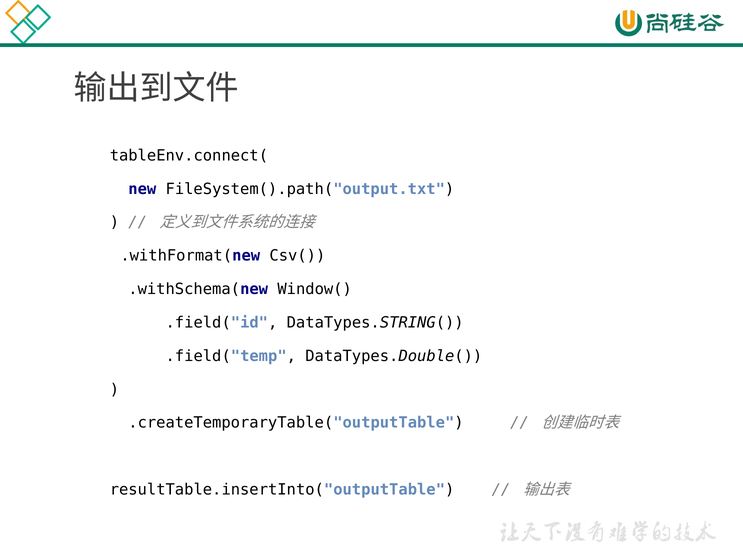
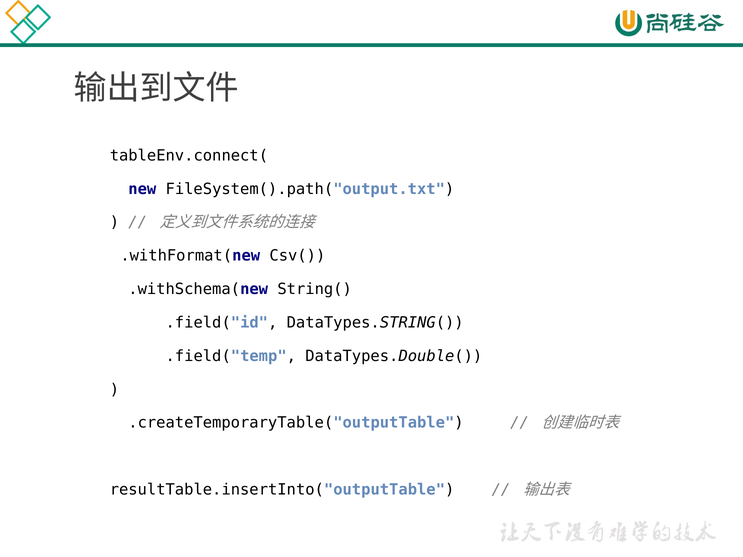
Window(: Window( -> String( (315, 289)
